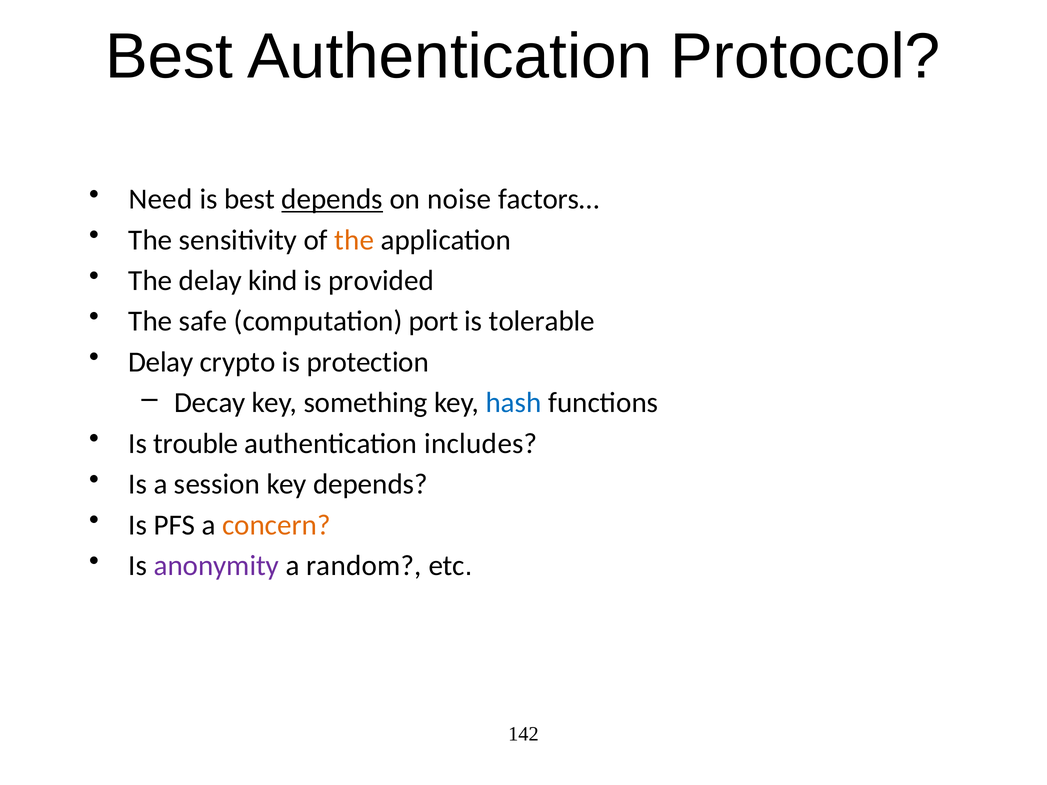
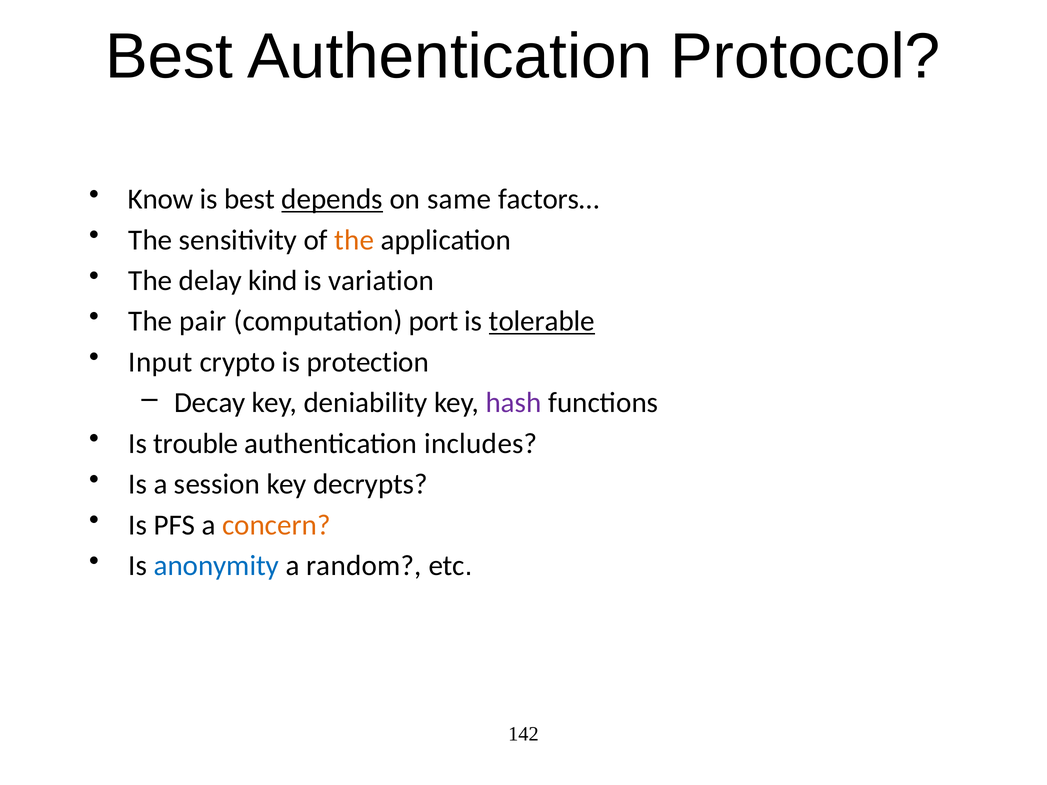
Need: Need -> Know (161, 199)
noise: noise -> same (459, 199)
provided: provided -> variation (381, 281)
safe: safe -> pair (203, 321)
tolerable underline: none -> present (542, 321)
Delay: Delay -> Input (160, 362)
something: something -> deniability (366, 403)
hash colour: blue -> purple (514, 403)
key depends: depends -> decrypts (370, 484)
anonymity colour: purple -> blue (216, 566)
